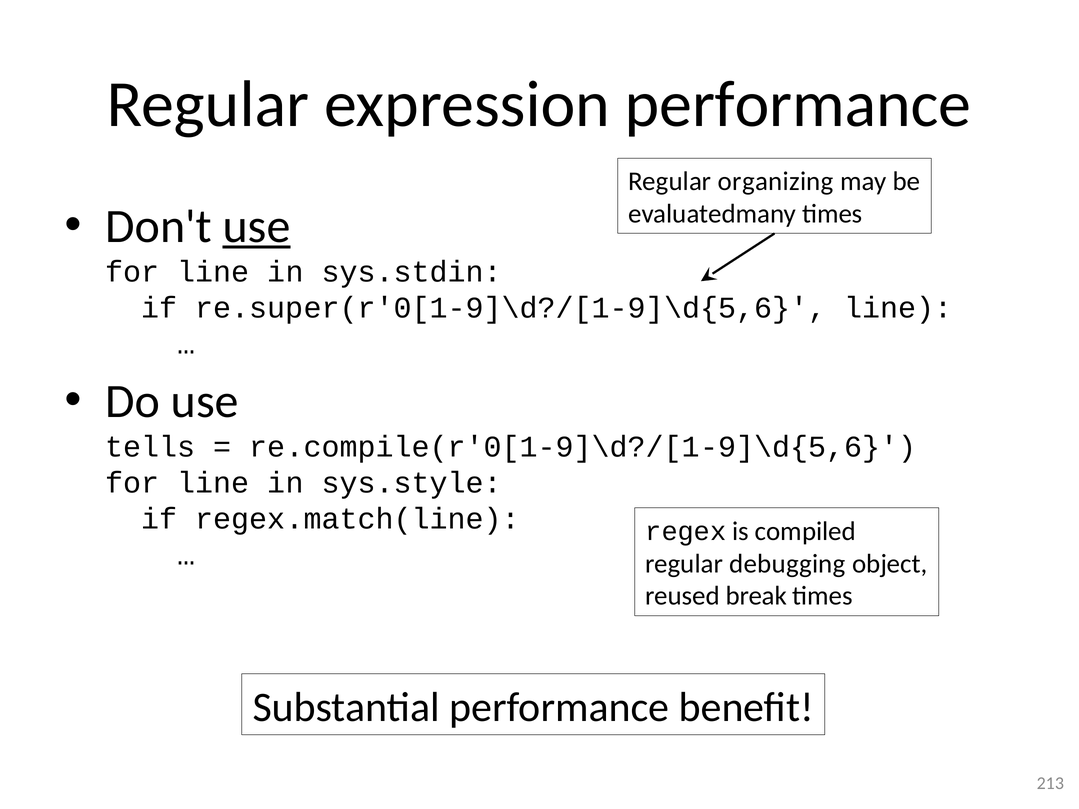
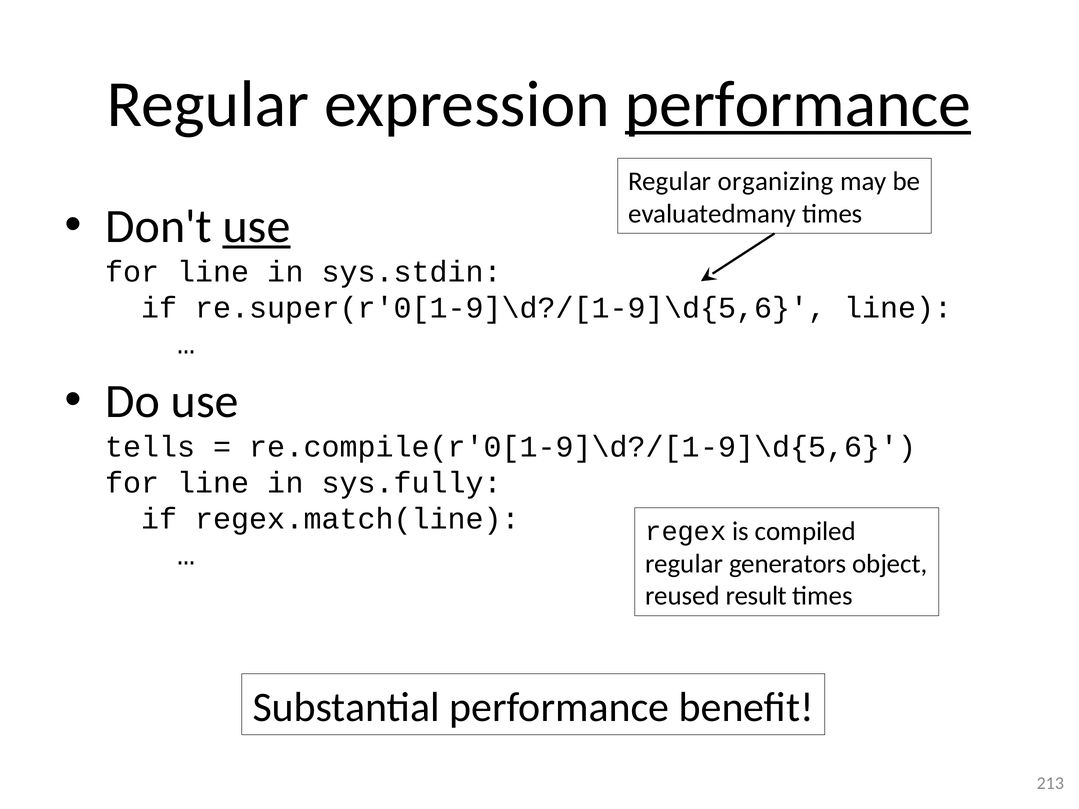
performance underline: none -> present (798, 104)
sys.style: sys.style -> sys.fully (412, 483)
debugging: debugging -> generators (788, 564)
break: break -> result (756, 596)
